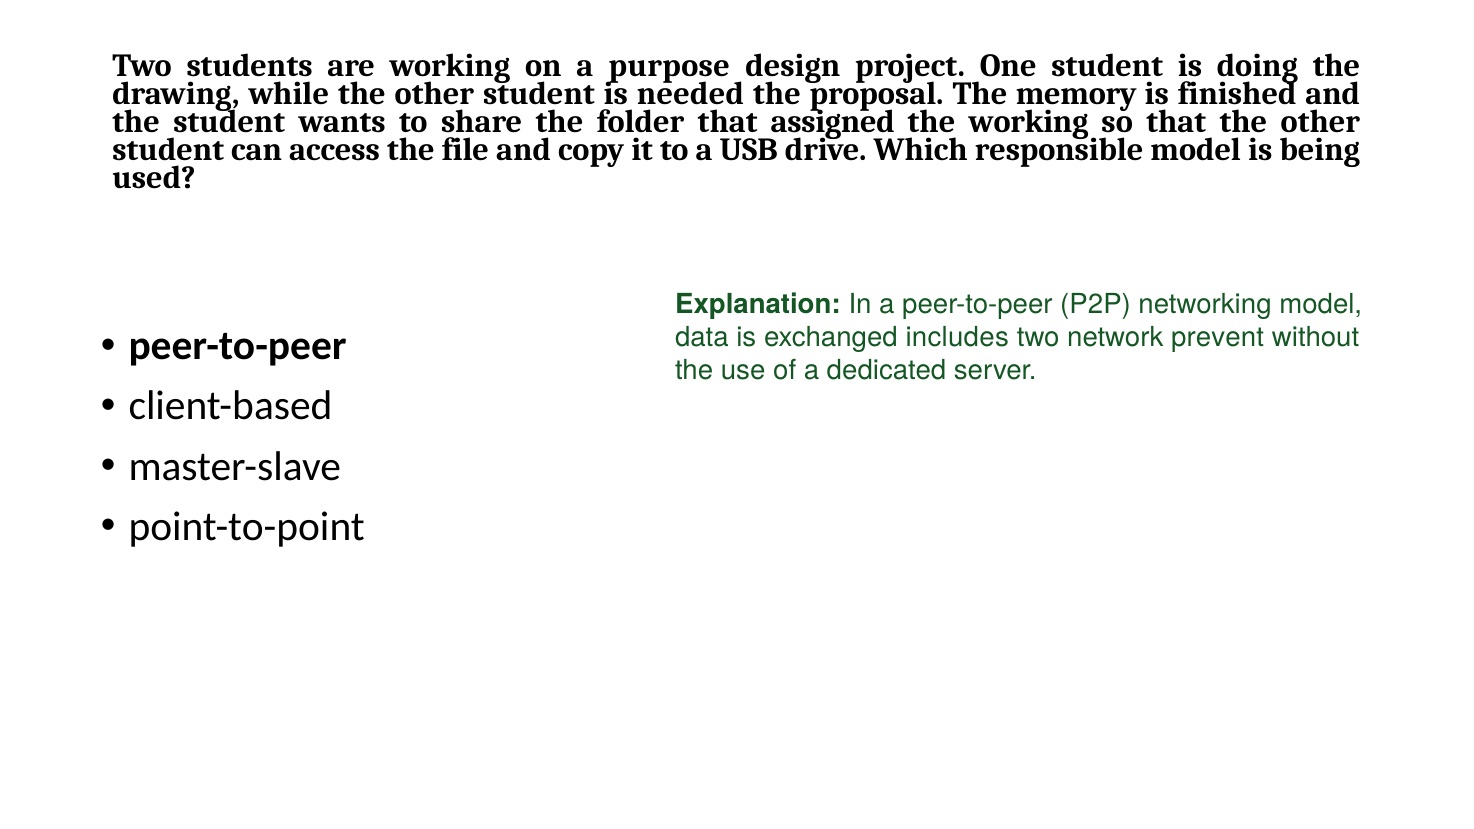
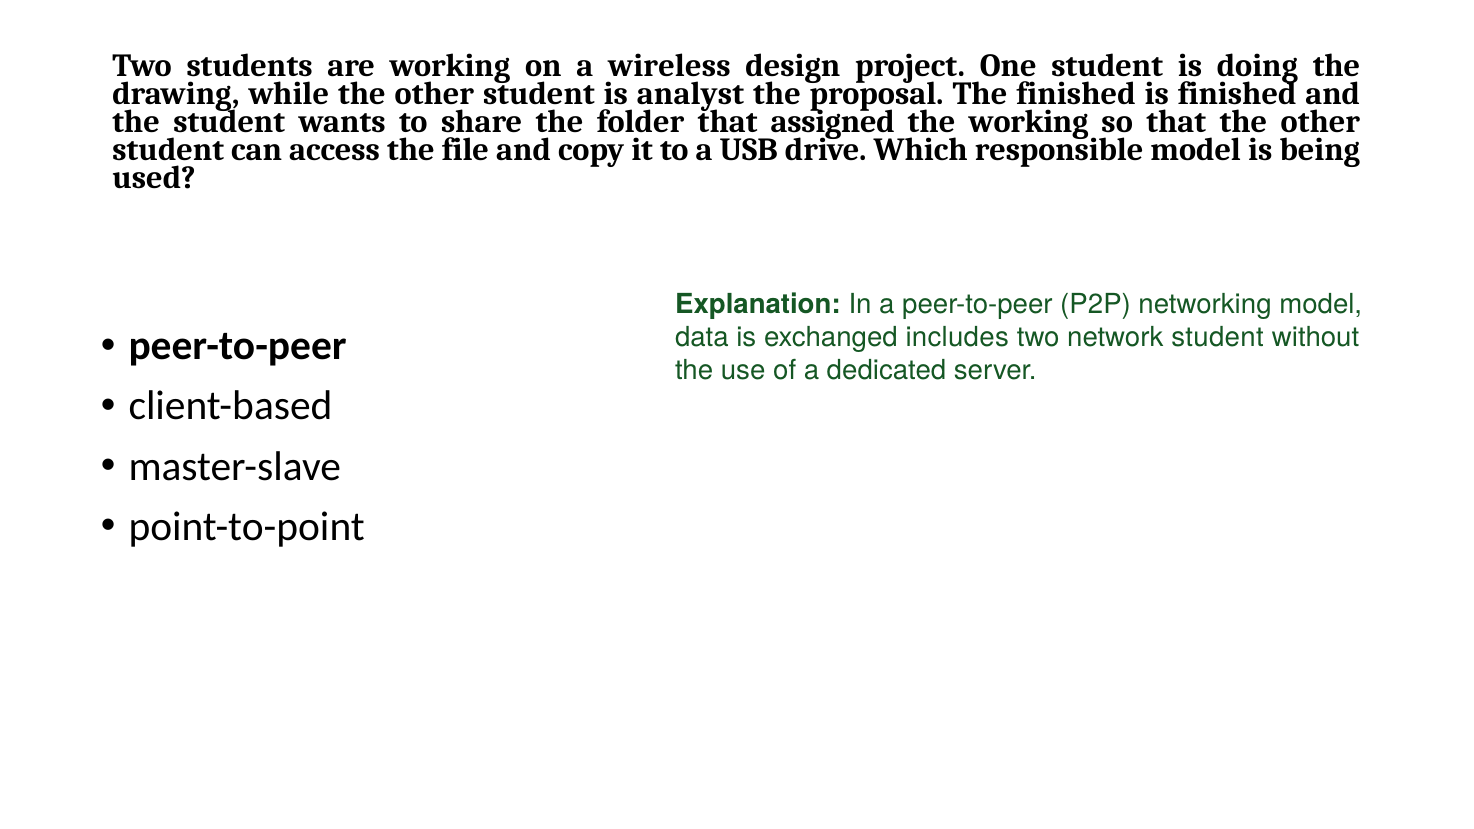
purpose: purpose -> wireless (669, 66)
needed: needed -> analyst (690, 94)
The memory: memory -> finished (1076, 94)
network prevent: prevent -> student (1218, 338)
